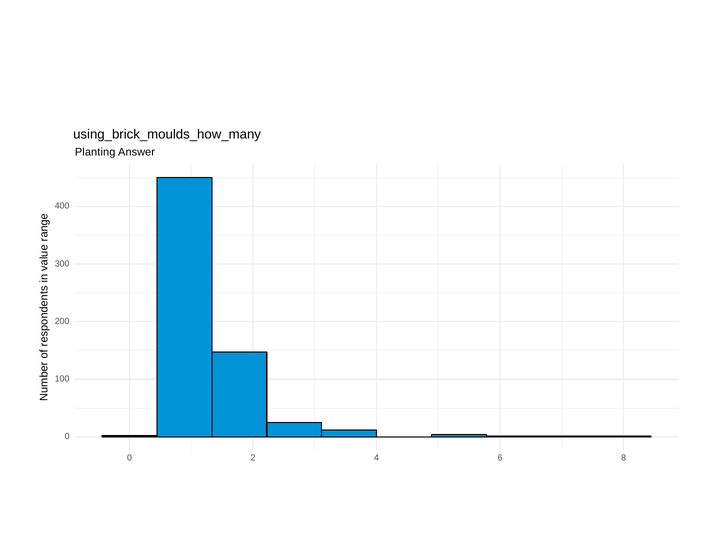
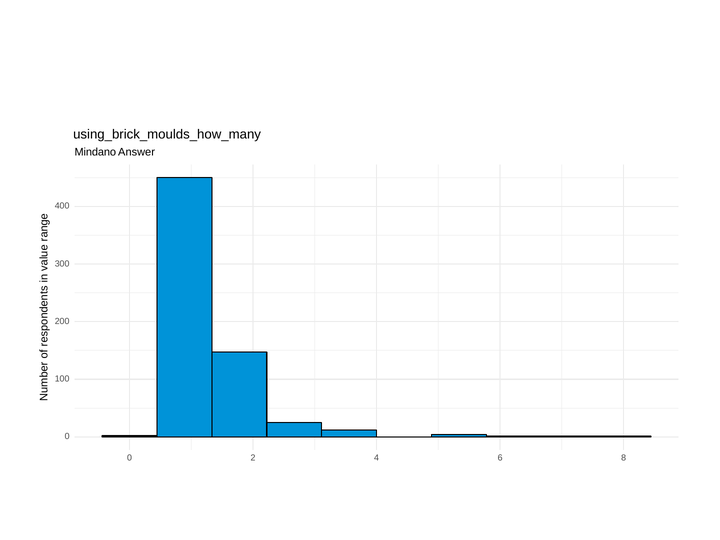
Planting: Planting -> Mindano (95, 152)
